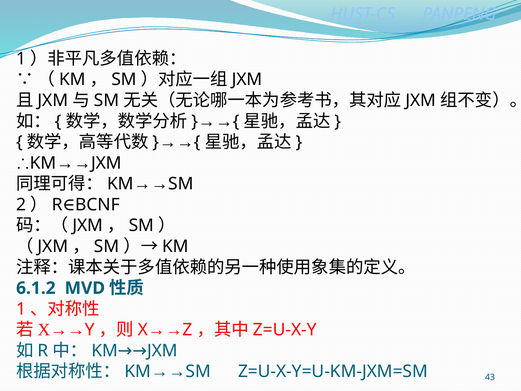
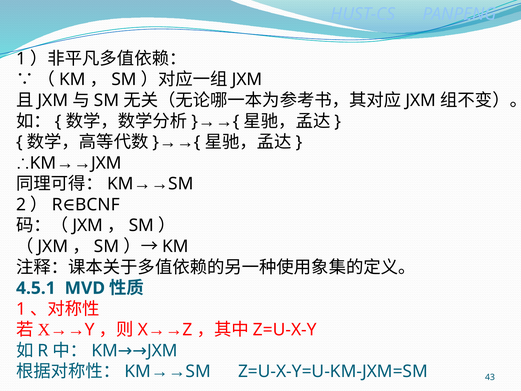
6.1.2: 6.1.2 -> 4.5.1 (36, 288)
